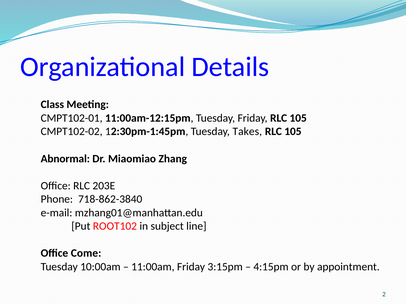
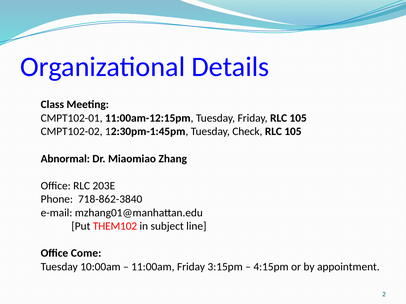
Takes: Takes -> Check (247, 132)
ROOT102: ROOT102 -> THEM102 (115, 227)
